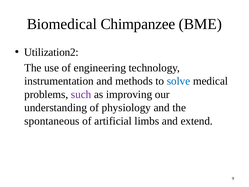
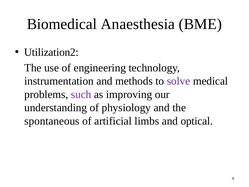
Chimpanzee: Chimpanzee -> Anaesthesia (138, 24)
solve colour: blue -> purple (179, 81)
extend: extend -> optical (197, 121)
